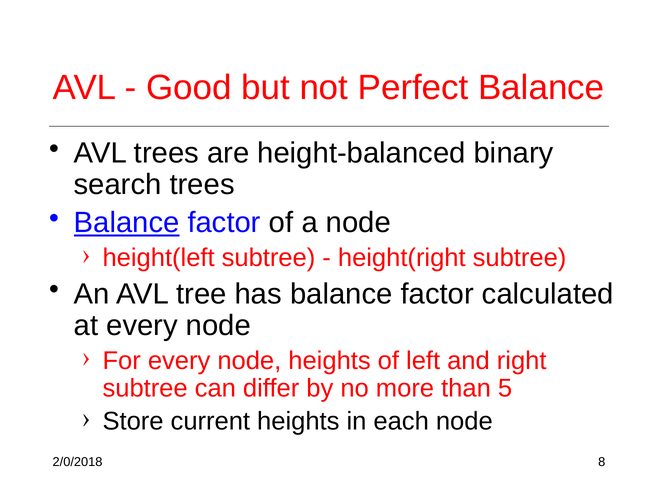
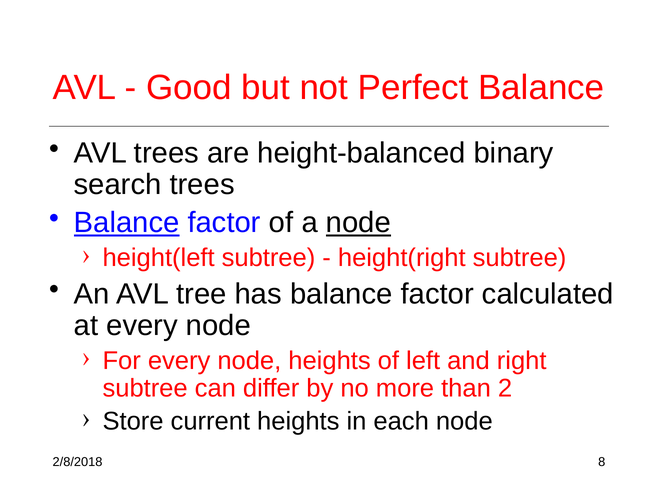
node underline: none -> present (358, 223)
5: 5 -> 2 (505, 388)
2/0/2018: 2/0/2018 -> 2/8/2018 (78, 461)
